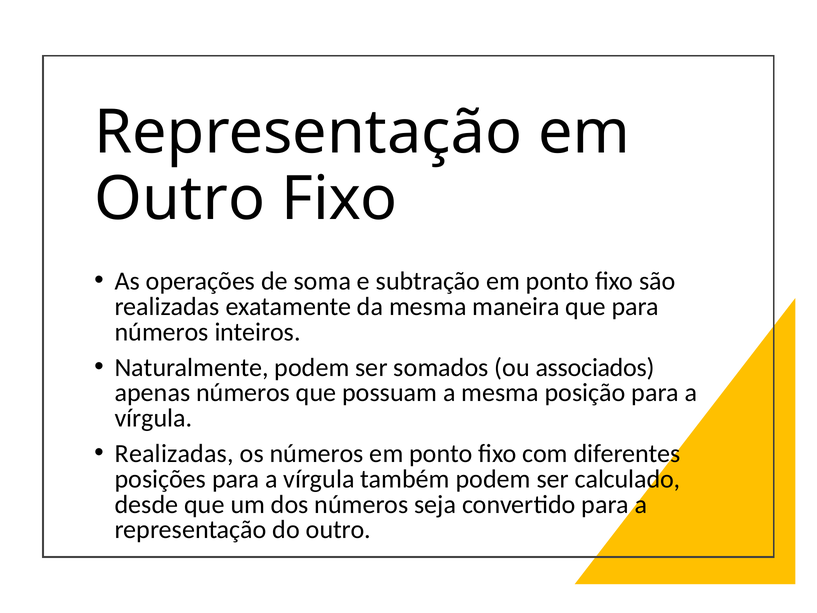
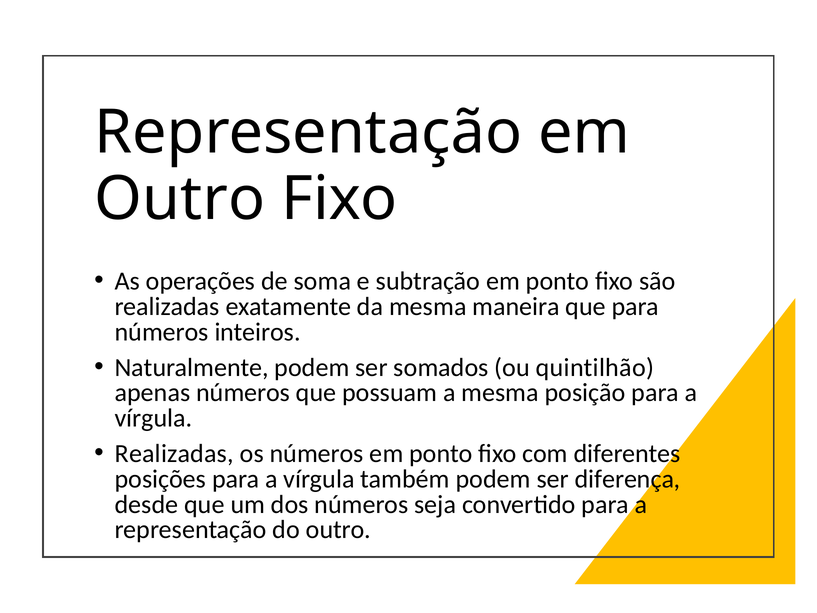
associados: associados -> quintilhão (595, 367)
calculado: calculado -> diferença (628, 479)
